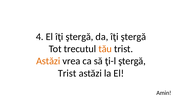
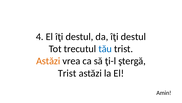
El îţi ştergă: ştergă -> destul (79, 36)
da îţi ştergă: ştergă -> destul (133, 36)
tău colour: orange -> blue (105, 49)
